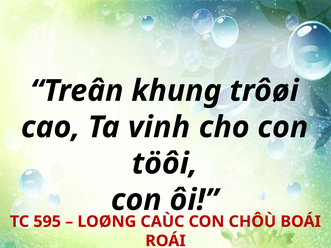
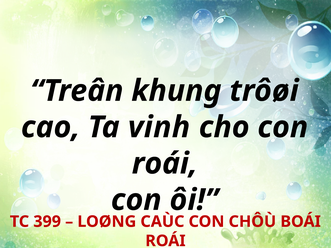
töôi: töôi -> roái (165, 164)
595: 595 -> 399 (47, 222)
